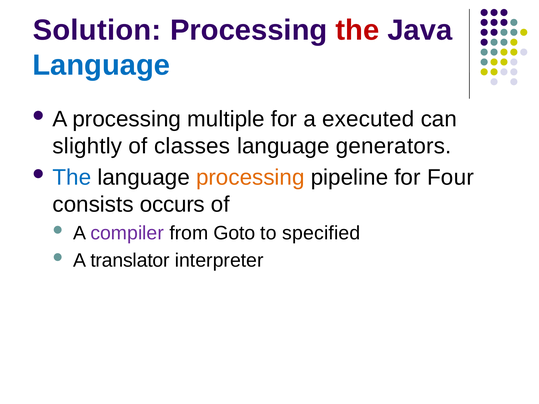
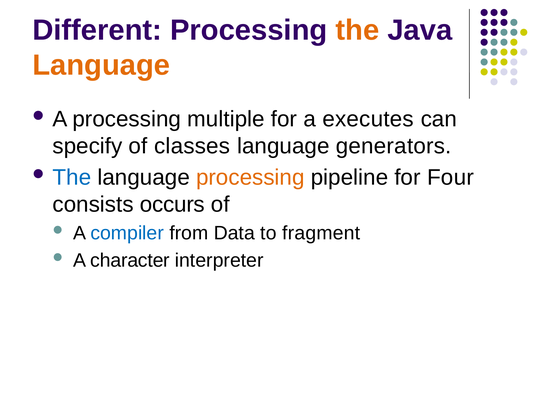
Solution: Solution -> Different (97, 30)
the colour: red -> orange (357, 30)
Language colour: blue -> orange (101, 65)
executed: executed -> executes (368, 119)
slightly: slightly -> specify (87, 146)
compiler colour: purple -> blue (127, 233)
Goto: Goto -> Data (234, 233)
specified: specified -> fragment (321, 233)
translator: translator -> character (130, 260)
